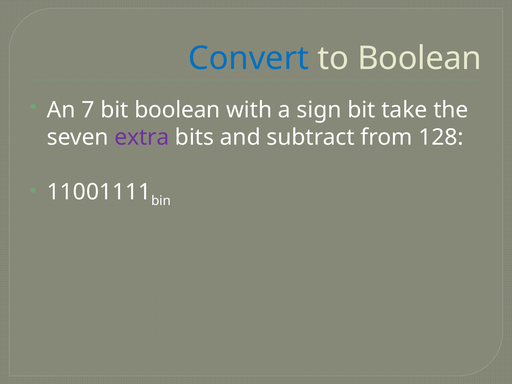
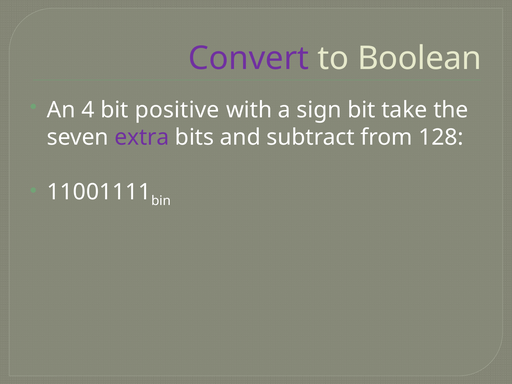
Convert colour: blue -> purple (249, 58)
7: 7 -> 4 (88, 110)
bit boolean: boolean -> positive (177, 110)
